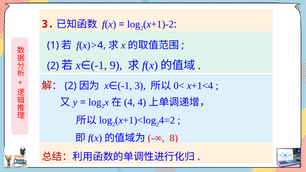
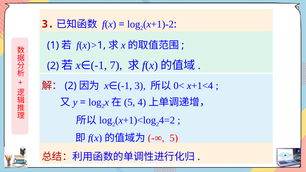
4: 4 -> 1 (102, 45)
9: 9 -> 7 (116, 65)
4: 4 -> 5 (130, 102)
8: 8 -> 5 (174, 138)
